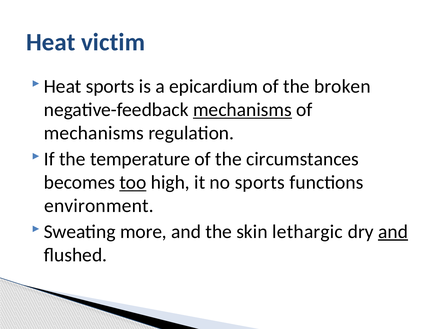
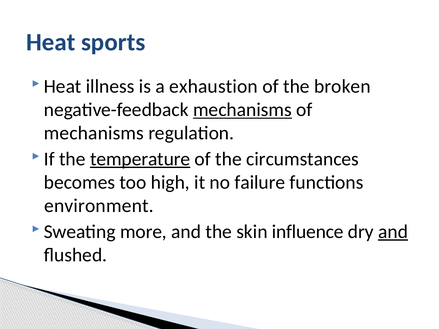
victim: victim -> sports (113, 42)
Heat sports: sports -> illness (110, 86)
epicardium: epicardium -> exhaustion (214, 86)
temperature underline: none -> present (140, 159)
too underline: present -> none (133, 183)
no sports: sports -> failure (260, 183)
lethargic: lethargic -> influence (308, 232)
